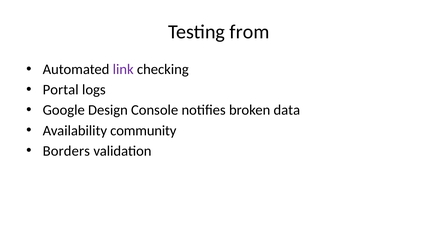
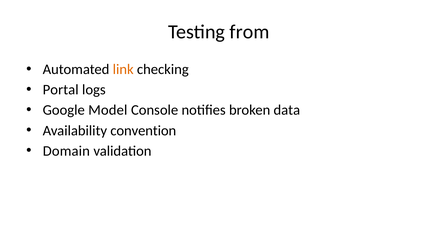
link colour: purple -> orange (123, 69)
Design: Design -> Model (108, 110)
community: community -> convention (143, 131)
Borders: Borders -> Domain (66, 151)
